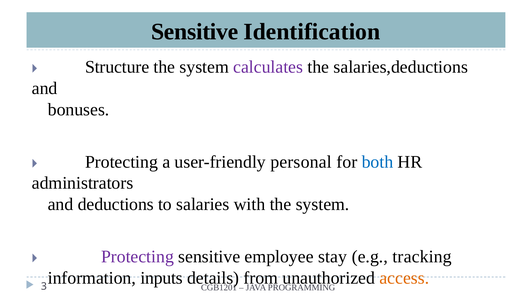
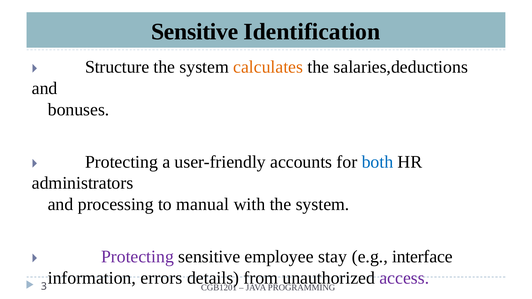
calculates colour: purple -> orange (268, 67)
personal: personal -> accounts (301, 162)
deductions: deductions -> processing (116, 205)
salaries: salaries -> manual (203, 205)
tracking: tracking -> interface (422, 257)
inputs: inputs -> errors (161, 278)
access colour: orange -> purple (404, 278)
